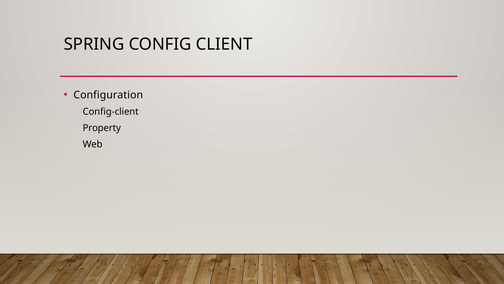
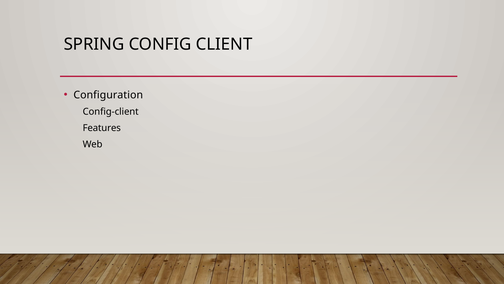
Property: Property -> Features (102, 128)
